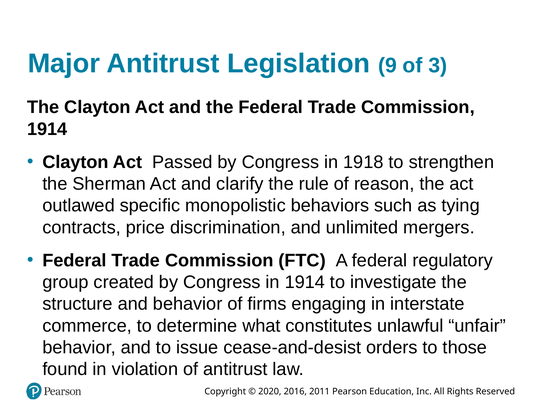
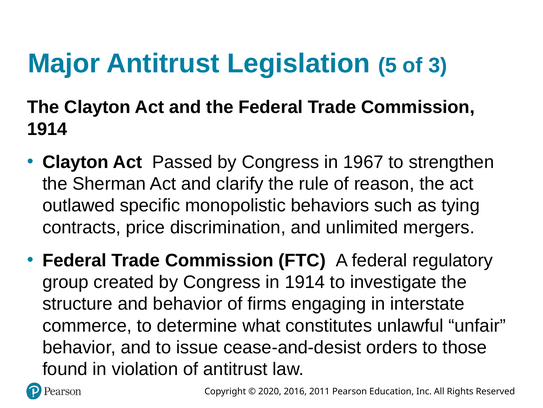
9: 9 -> 5 (387, 65)
1918: 1918 -> 1967 (363, 162)
